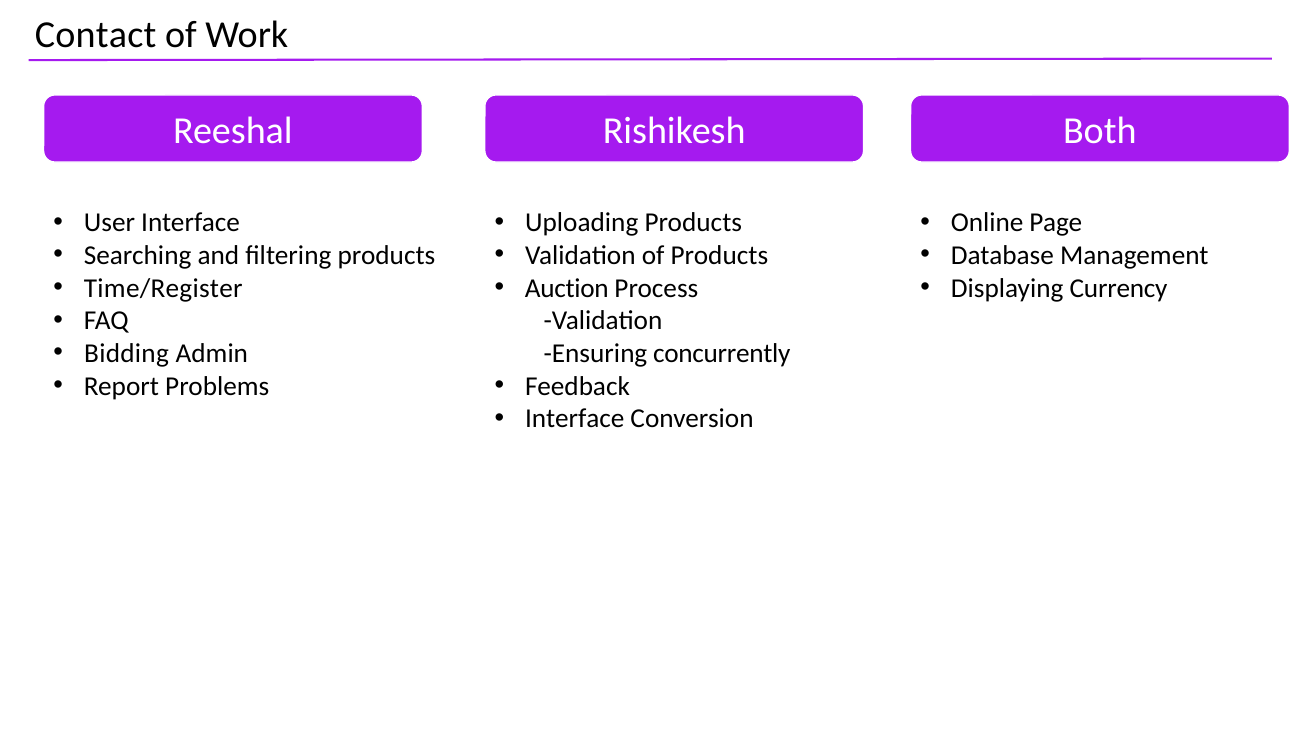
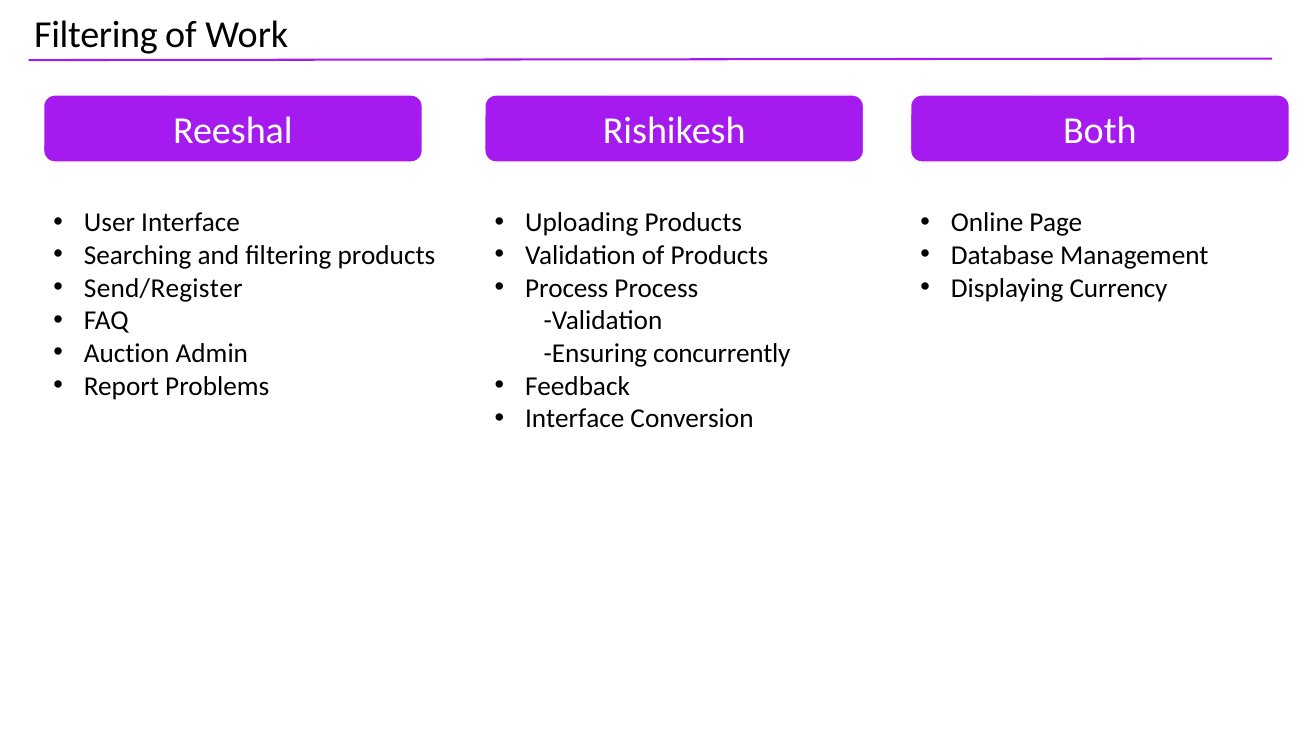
Contact: Contact -> Filtering (96, 35)
Time/Register: Time/Register -> Send/Register (163, 288)
Auction: Auction -> Process (567, 288)
Bidding: Bidding -> Auction (127, 354)
